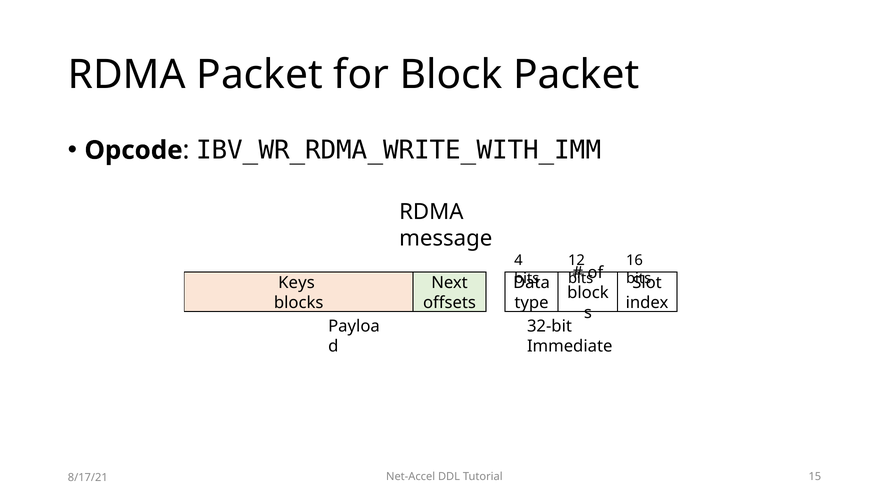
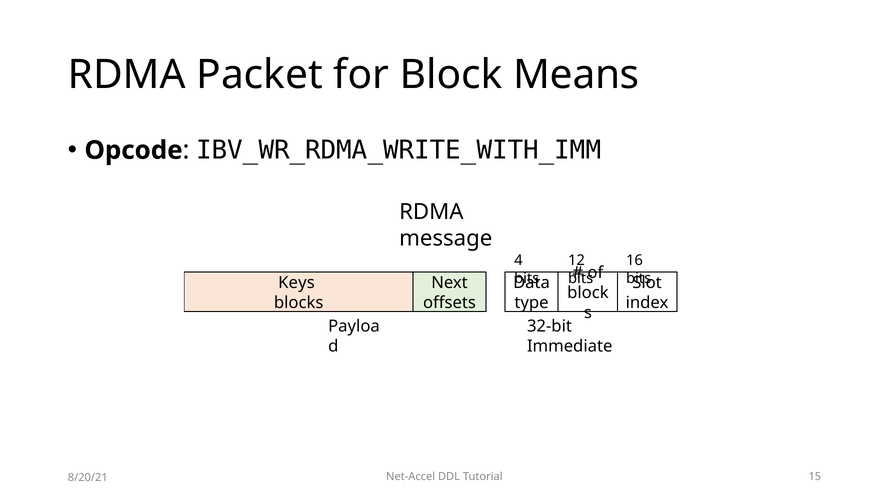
Block Packet: Packet -> Means (576, 75)
8/17/21: 8/17/21 -> 8/20/21 (88, 478)
